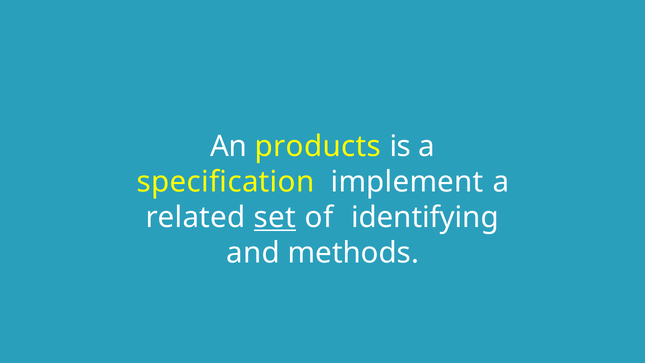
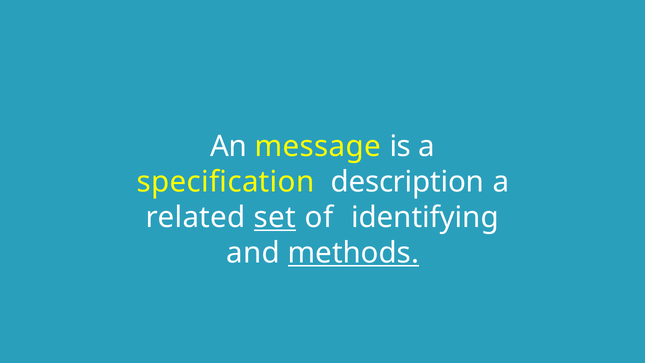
products: products -> message (318, 147)
implement: implement -> description (407, 182)
methods underline: none -> present (353, 253)
